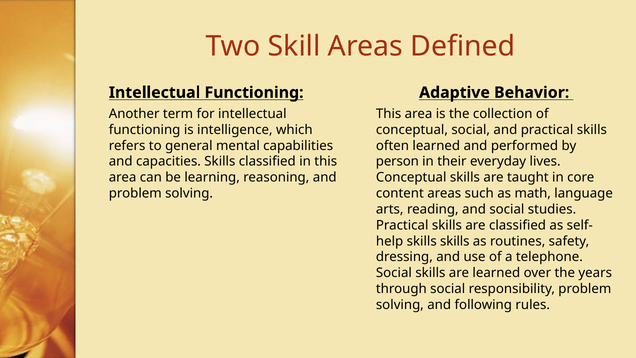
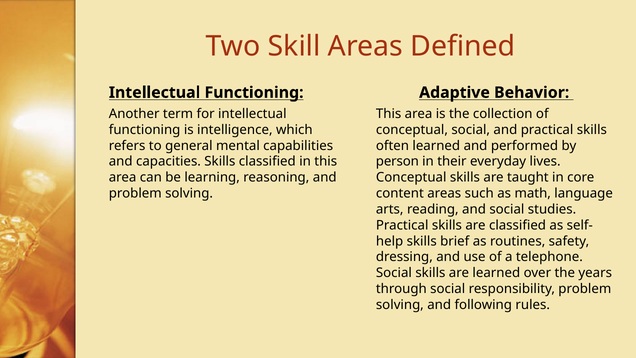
skills skills: skills -> brief (455, 241)
